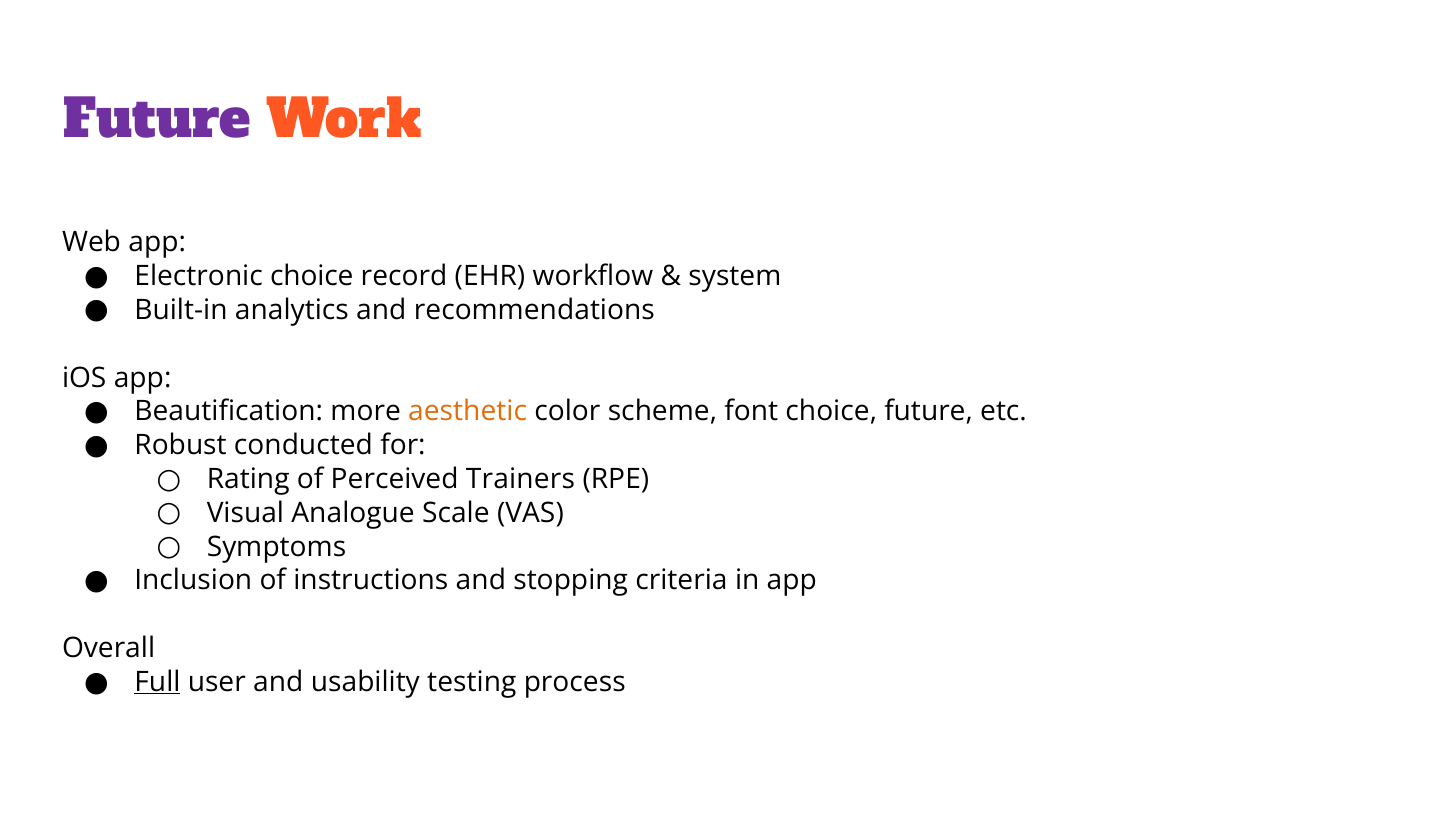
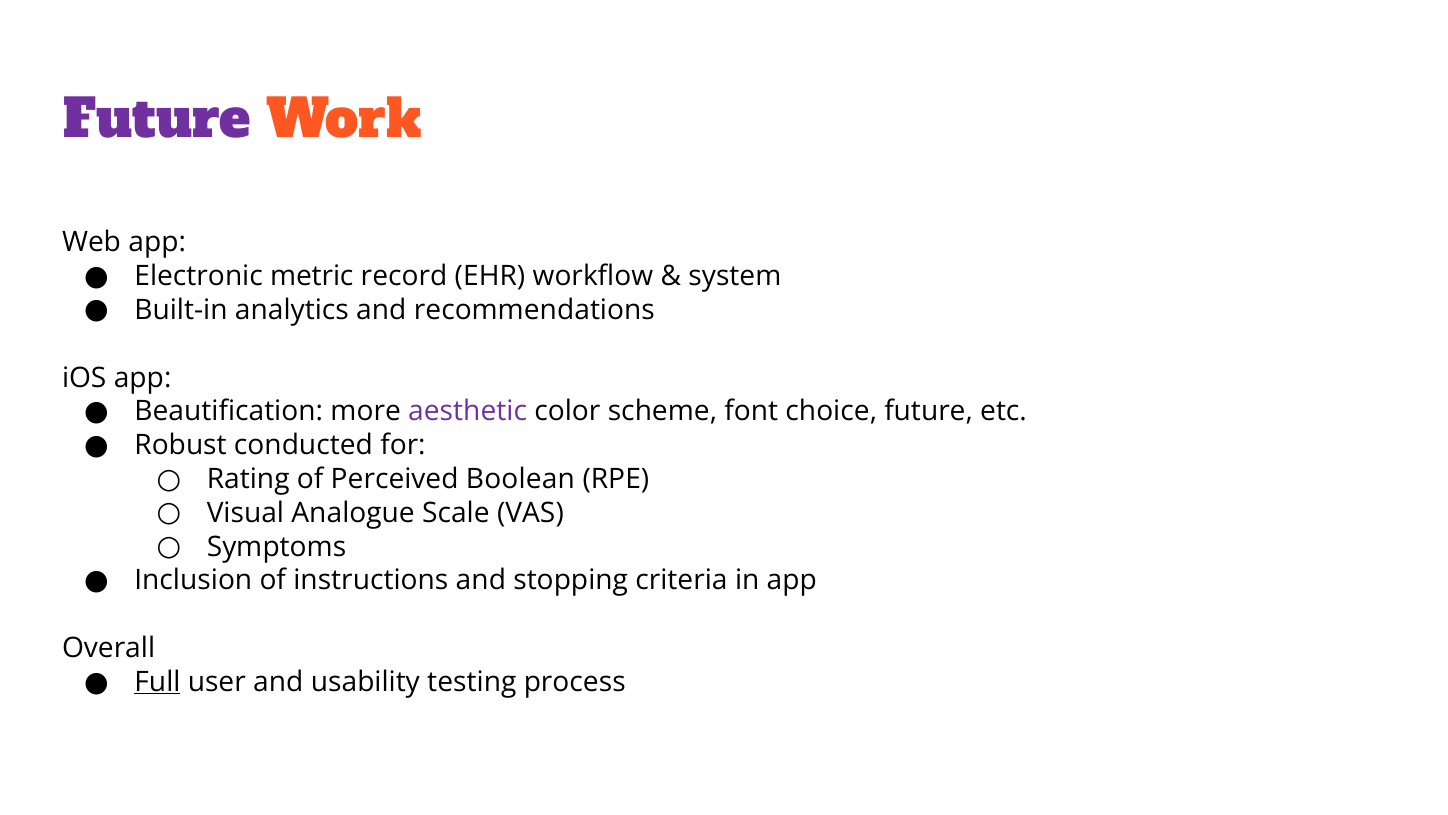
Electronic choice: choice -> metric (312, 276)
aesthetic colour: orange -> purple (468, 411)
Trainers: Trainers -> Boolean (520, 479)
